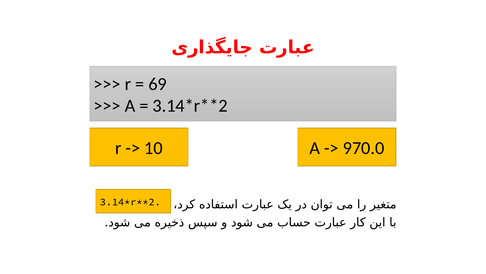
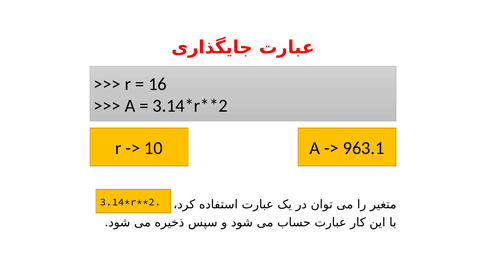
69: 69 -> 16 (158, 84)
970.0: 970.0 -> 963.1 (364, 148)
